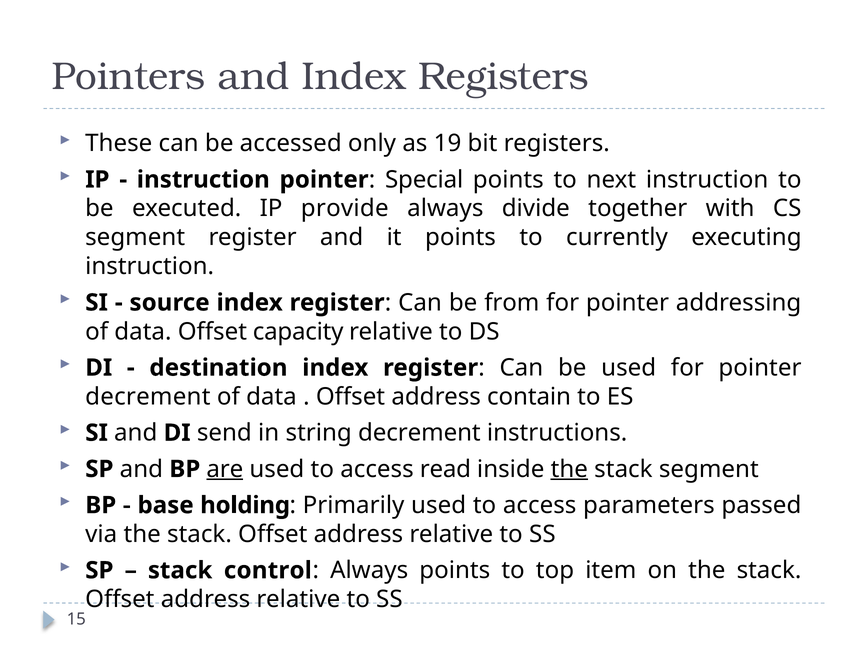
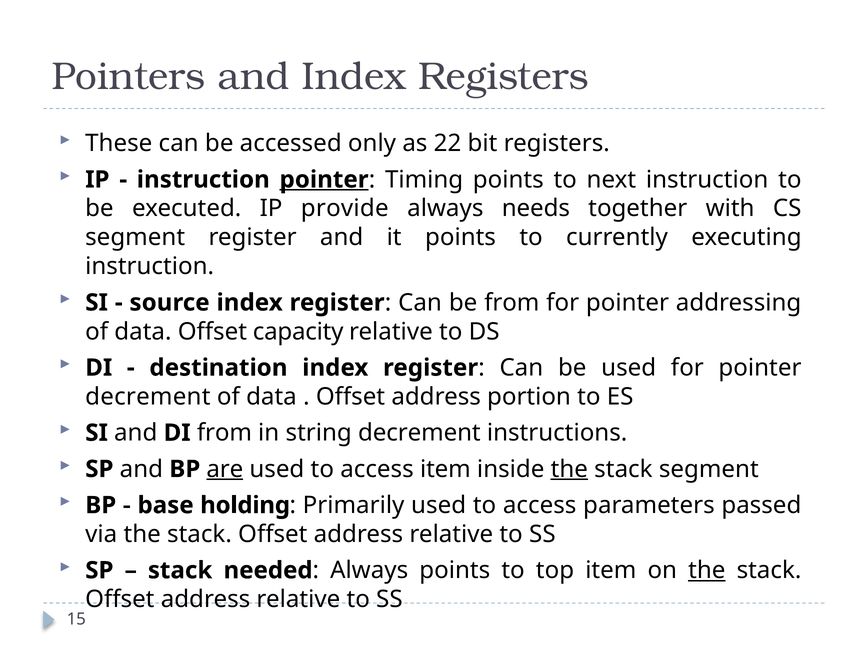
19: 19 -> 22 (448, 143)
pointer underline: none -> present (324, 180)
Special: Special -> Timing (424, 180)
divide: divide -> needs (536, 209)
contain: contain -> portion (529, 397)
DI send: send -> from (224, 433)
access read: read -> item (445, 469)
control: control -> needed (268, 570)
the underline: none -> present (707, 570)
